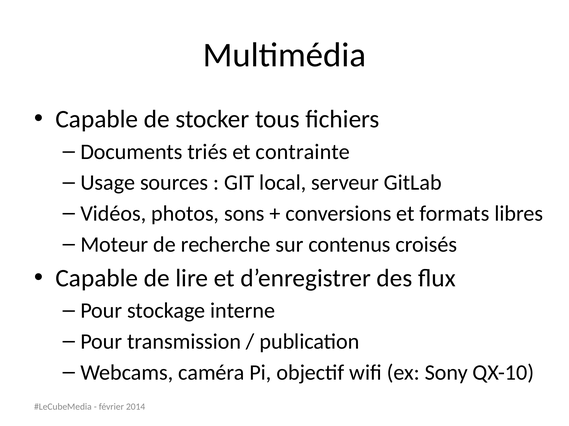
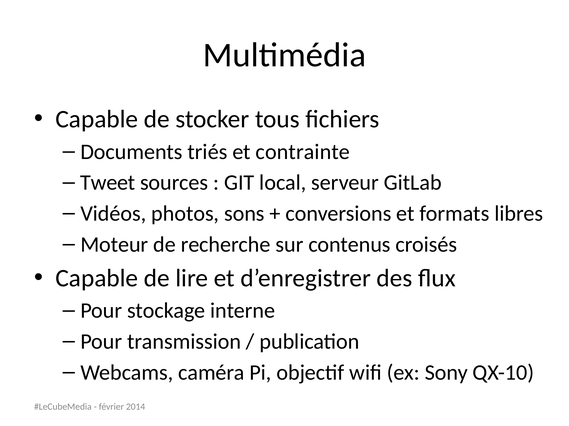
Usage: Usage -> Tweet (108, 183)
